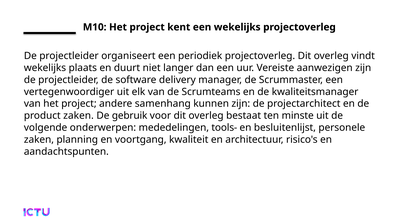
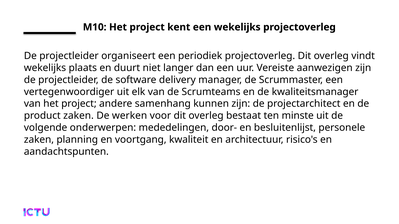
gebruik: gebruik -> werken (130, 116)
tools-: tools- -> door- (224, 128)
